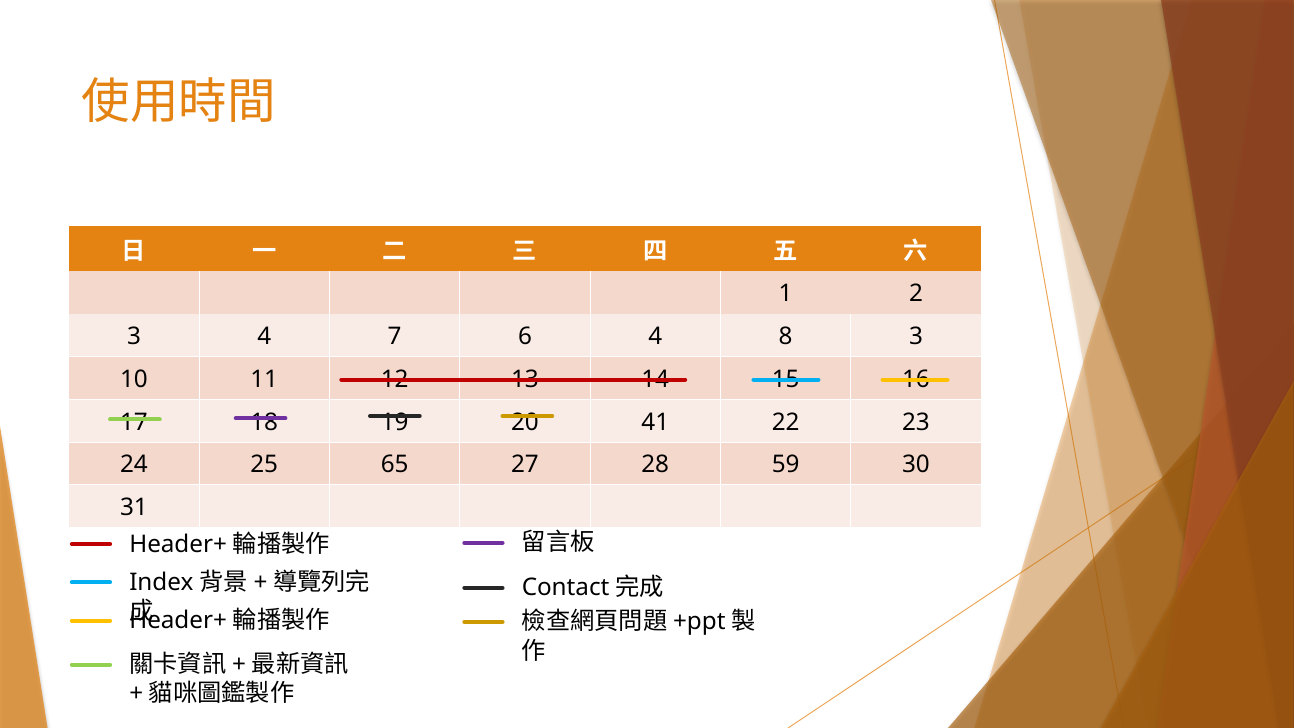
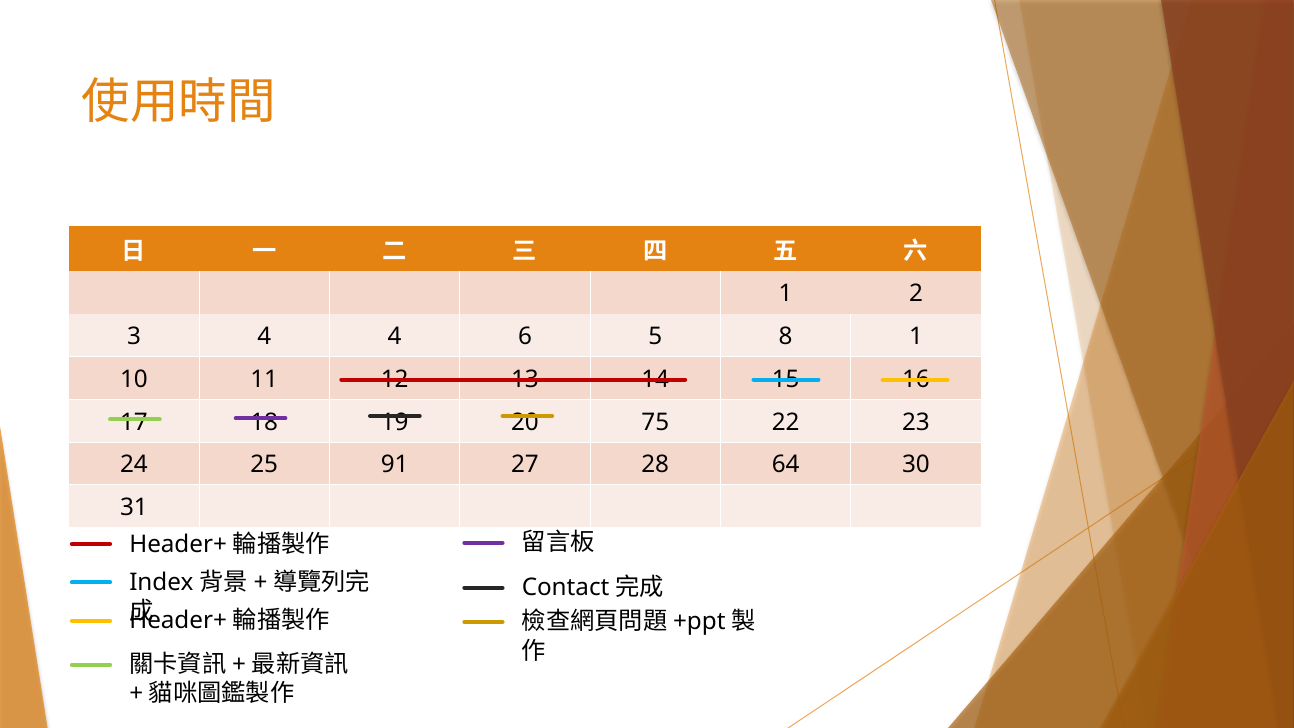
4 7: 7 -> 4 (395, 337)
6 4: 4 -> 5 (655, 337)
8 3: 3 -> 1 (916, 337)
41: 41 -> 75 (655, 422)
65: 65 -> 91 (395, 465)
59: 59 -> 64 (786, 465)
